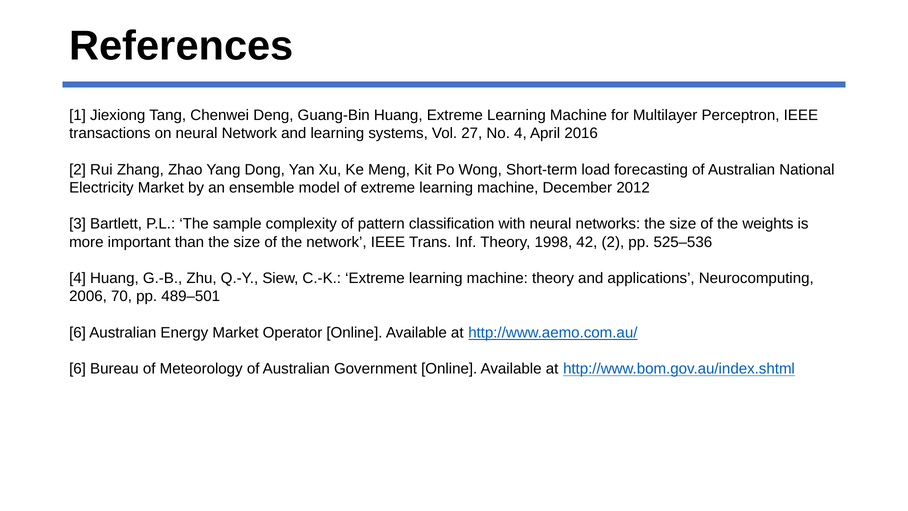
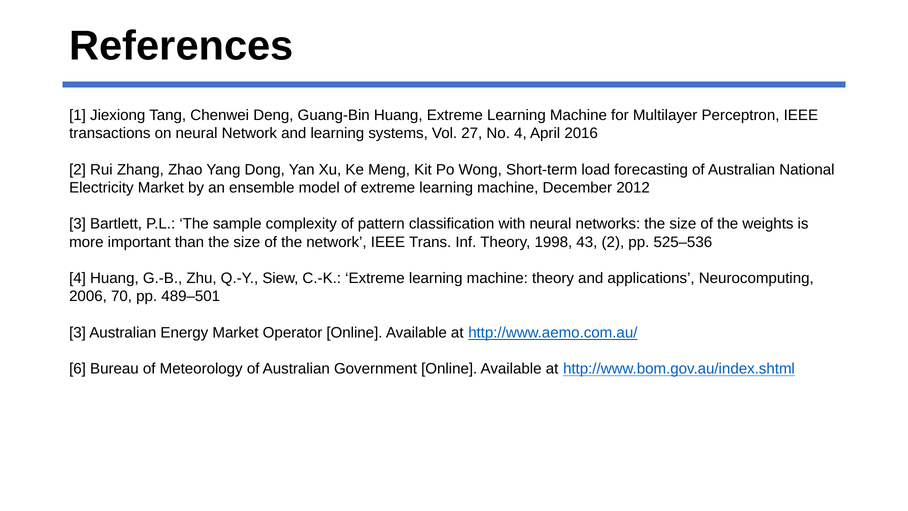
42: 42 -> 43 (587, 242)
6: 6 -> 3 (78, 333)
